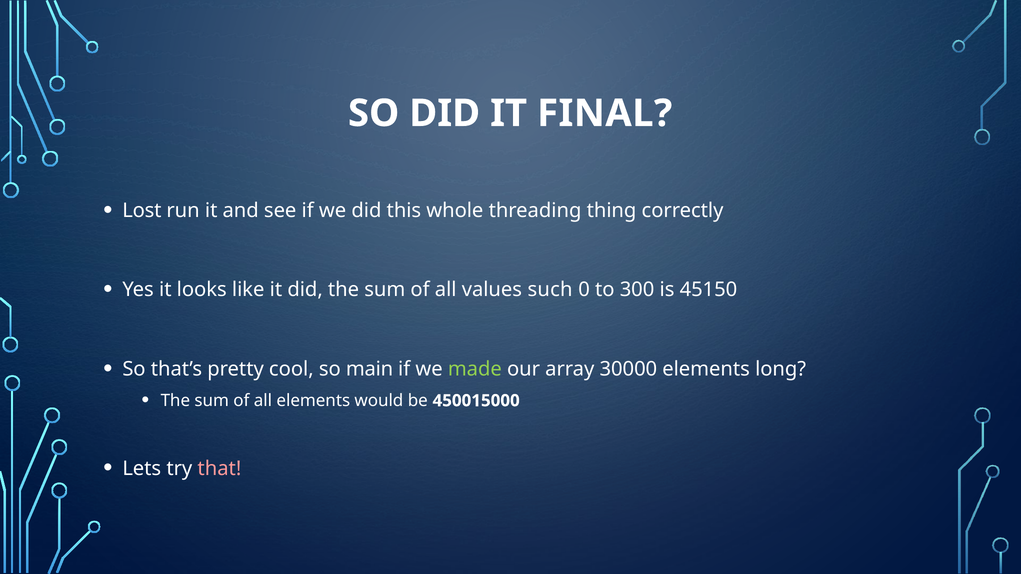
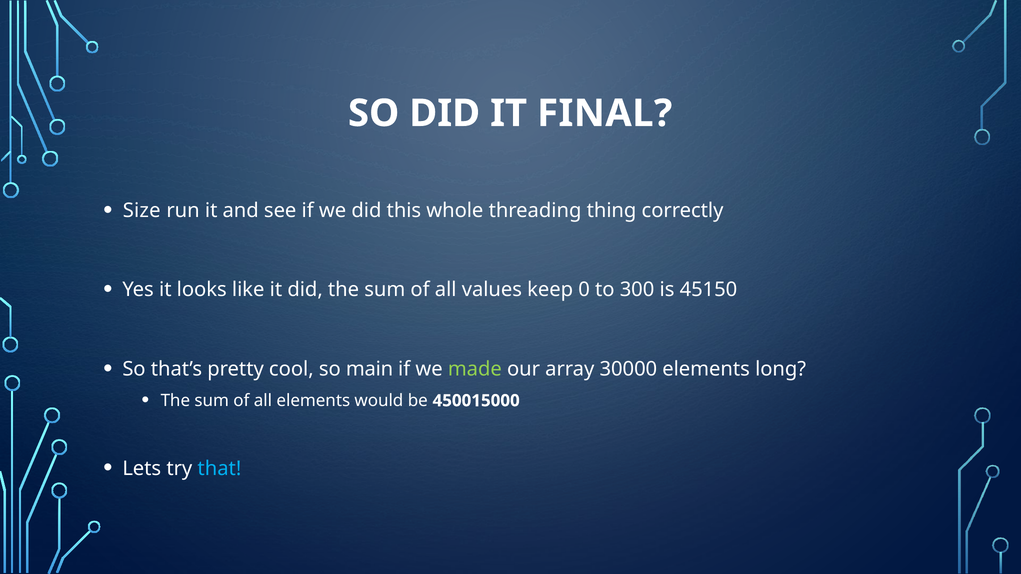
Lost: Lost -> Size (142, 211)
such: such -> keep (550, 290)
that colour: pink -> light blue (219, 469)
